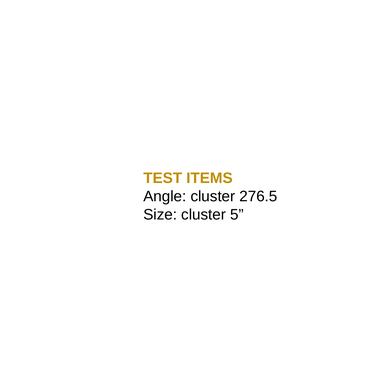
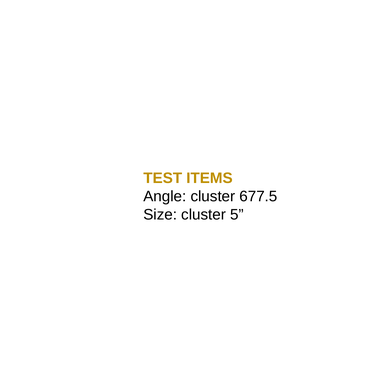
276.5: 276.5 -> 677.5 (258, 196)
